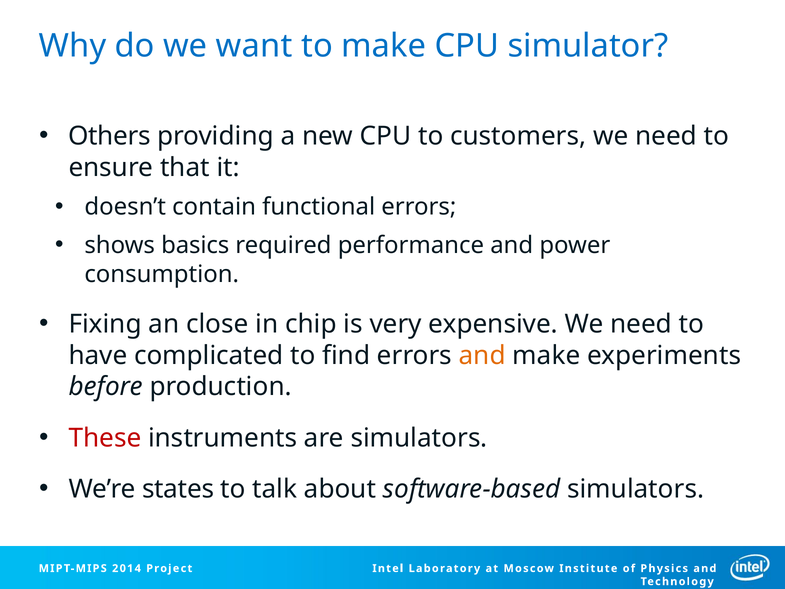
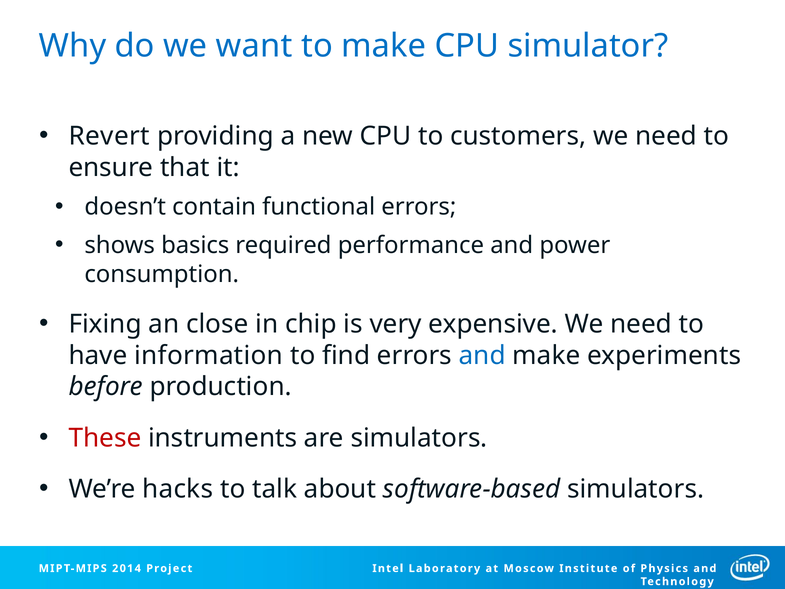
Others: Others -> Revert (109, 136)
complicated: complicated -> information (209, 355)
and colour: orange -> blue (482, 355)
states: states -> hacks (178, 489)
